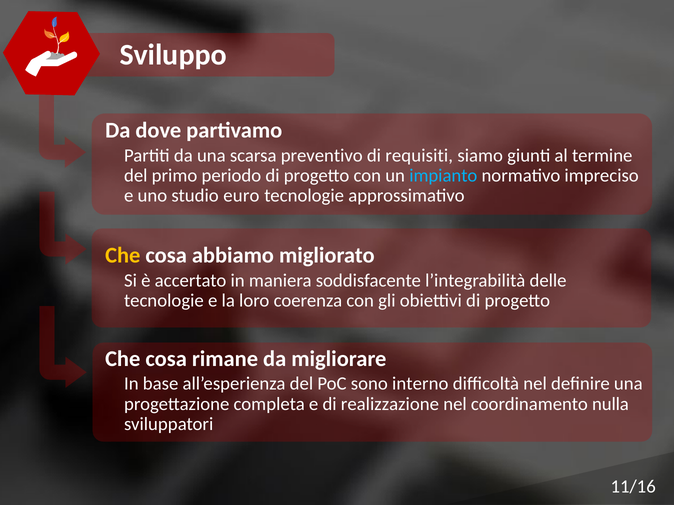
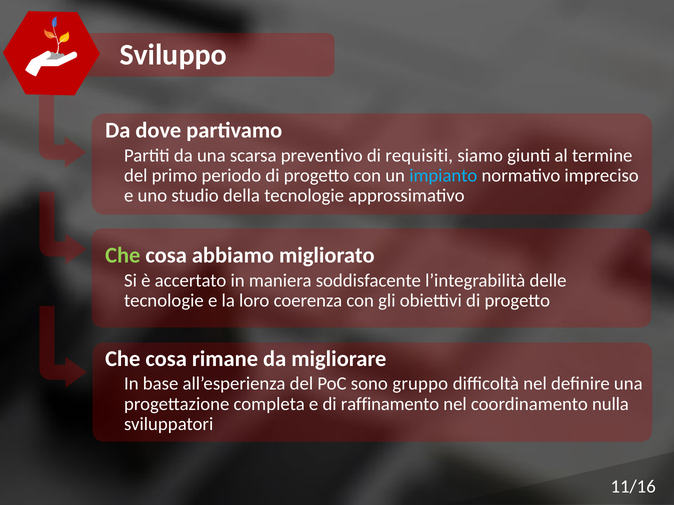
euro: euro -> della (241, 196)
Che colour: yellow -> light green (123, 256)
interno: interno -> gruppo (420, 384)
realizzazione: realizzazione -> raffinamento (390, 404)
